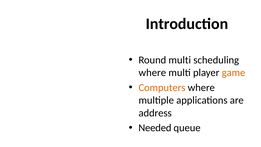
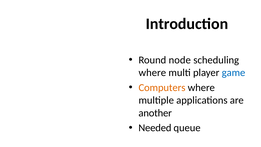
Round multi: multi -> node (180, 60)
game colour: orange -> blue (234, 73)
address: address -> another (155, 113)
